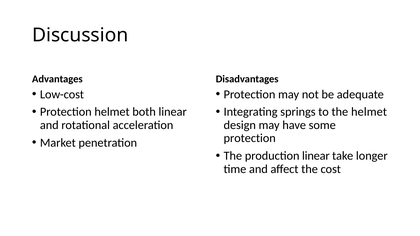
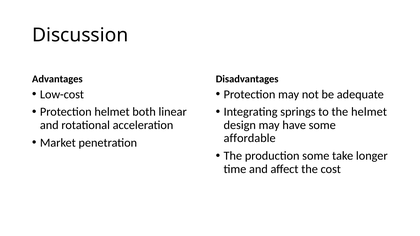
protection: protection -> affordable (250, 138)
production linear: linear -> some (316, 156)
